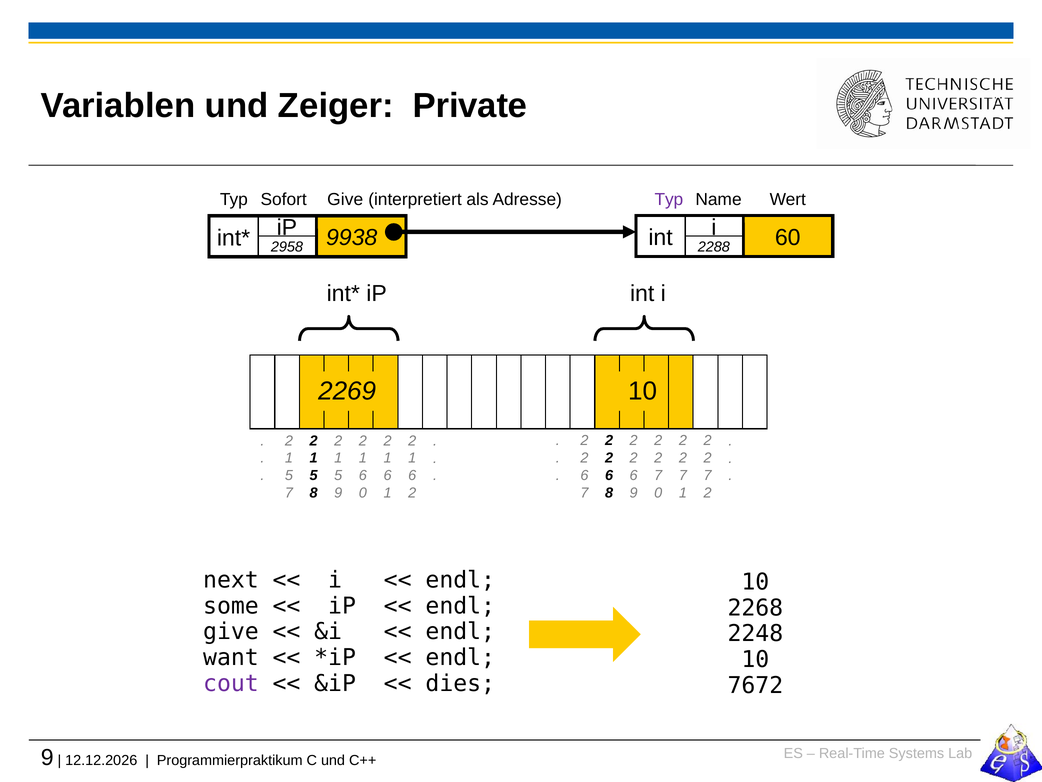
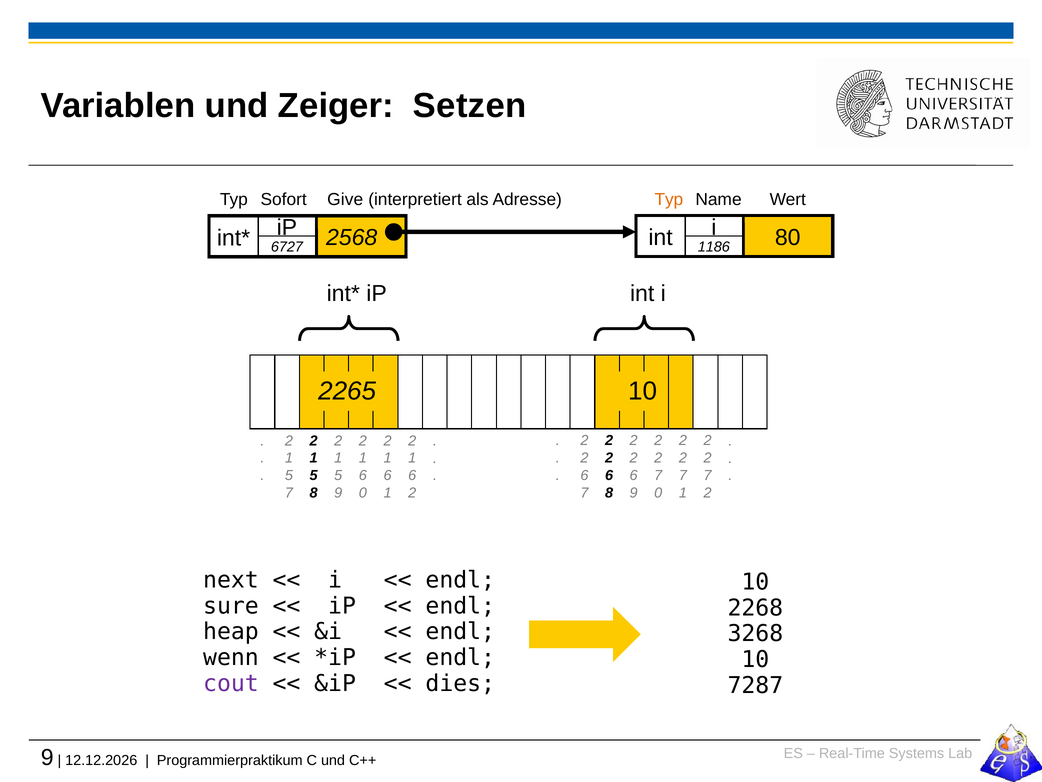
Private: Private -> Setzen (470, 106)
Typ colour: purple -> orange (669, 199)
9938: 9938 -> 2568 (352, 238)
60: 60 -> 80 (788, 237)
2288: 2288 -> 1186 (714, 247)
2958: 2958 -> 6727 (287, 247)
2269: 2269 -> 2265 (347, 391)
some: some -> sure (231, 606)
give: give -> heap (231, 631)
2248: 2248 -> 3268 (755, 633)
want: want -> wenn (231, 657)
7672: 7672 -> 7287 (755, 685)
